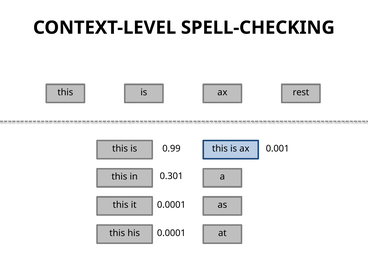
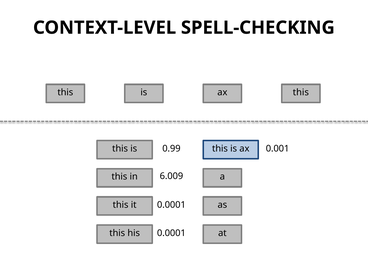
ax rest: rest -> this (301, 92)
0.301: 0.301 -> 6.009 (171, 176)
